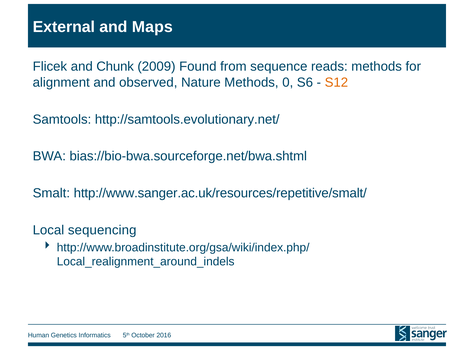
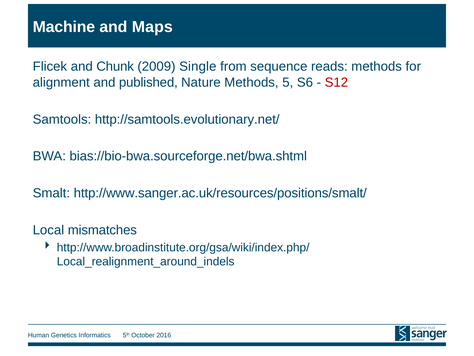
External: External -> Machine (64, 27)
Found: Found -> Single (198, 66)
observed: observed -> published (148, 82)
0: 0 -> 5 (288, 82)
S12 colour: orange -> red (336, 82)
http://www.sanger.ac.uk/resources/repetitive/smalt/: http://www.sanger.ac.uk/resources/repetitive/smalt/ -> http://www.sanger.ac.uk/resources/positions/smalt/ (220, 193)
sequencing: sequencing -> mismatches (102, 230)
